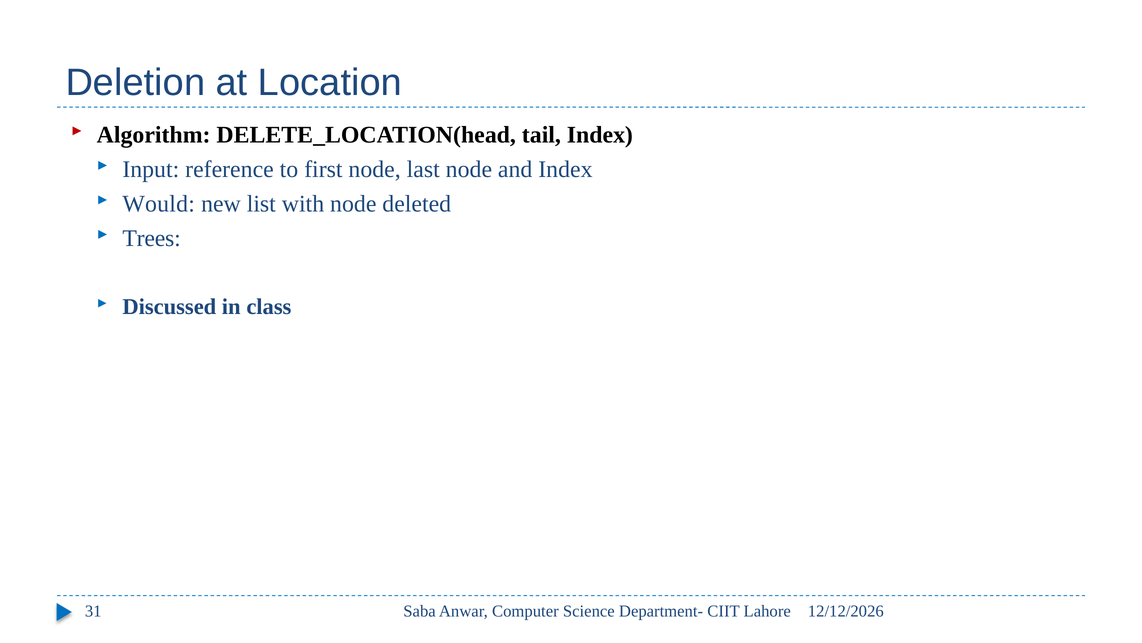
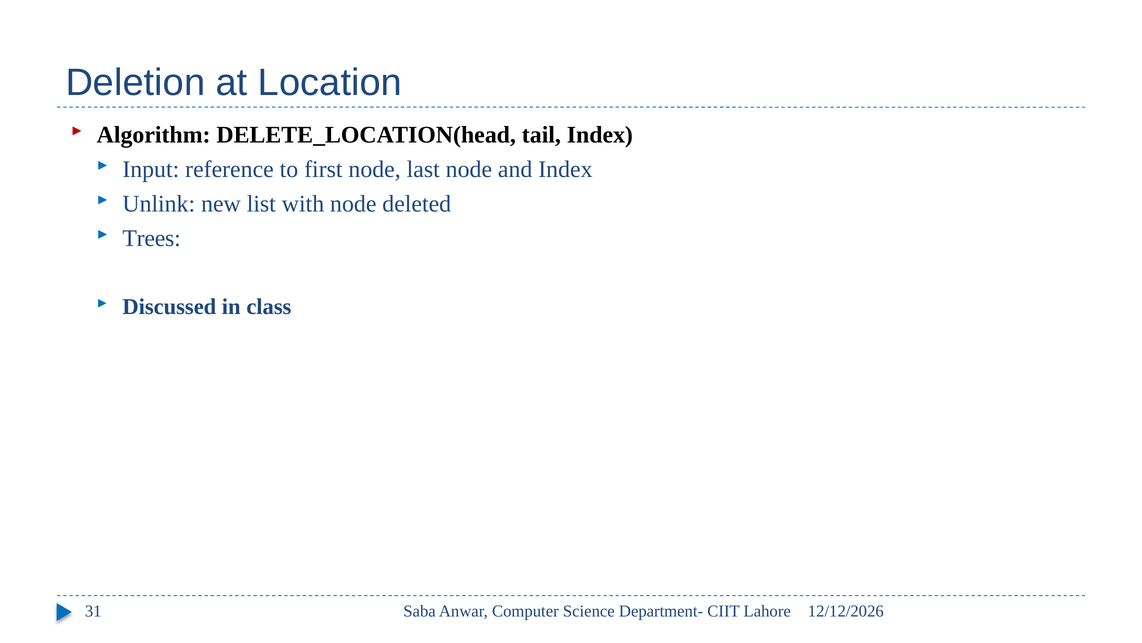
Would: Would -> Unlink (159, 204)
